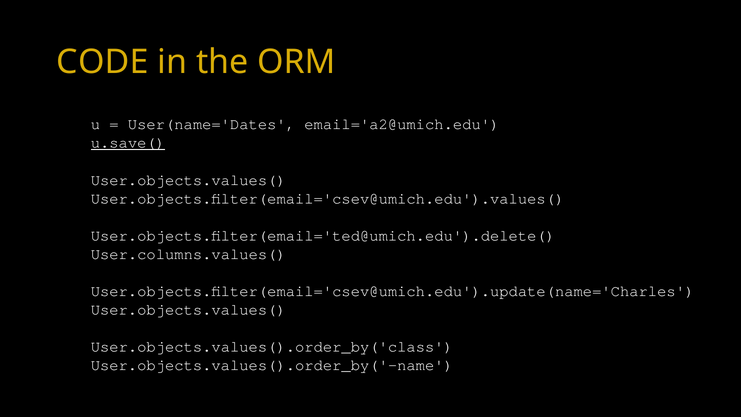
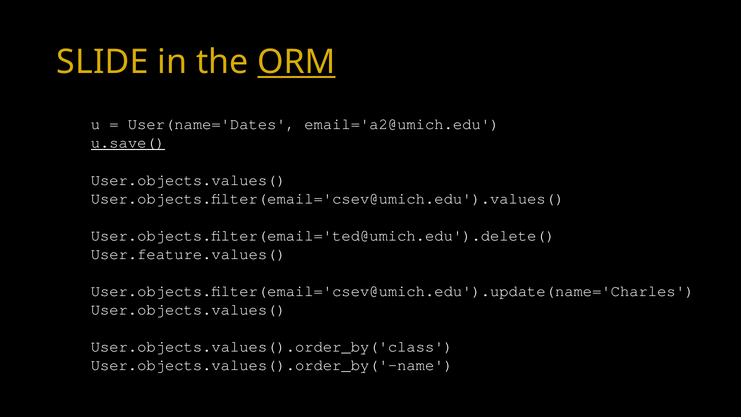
CODE: CODE -> SLIDE (103, 62)
ORM underline: none -> present (296, 62)
User.columns.values(: User.columns.values( -> User.feature.values( (188, 254)
